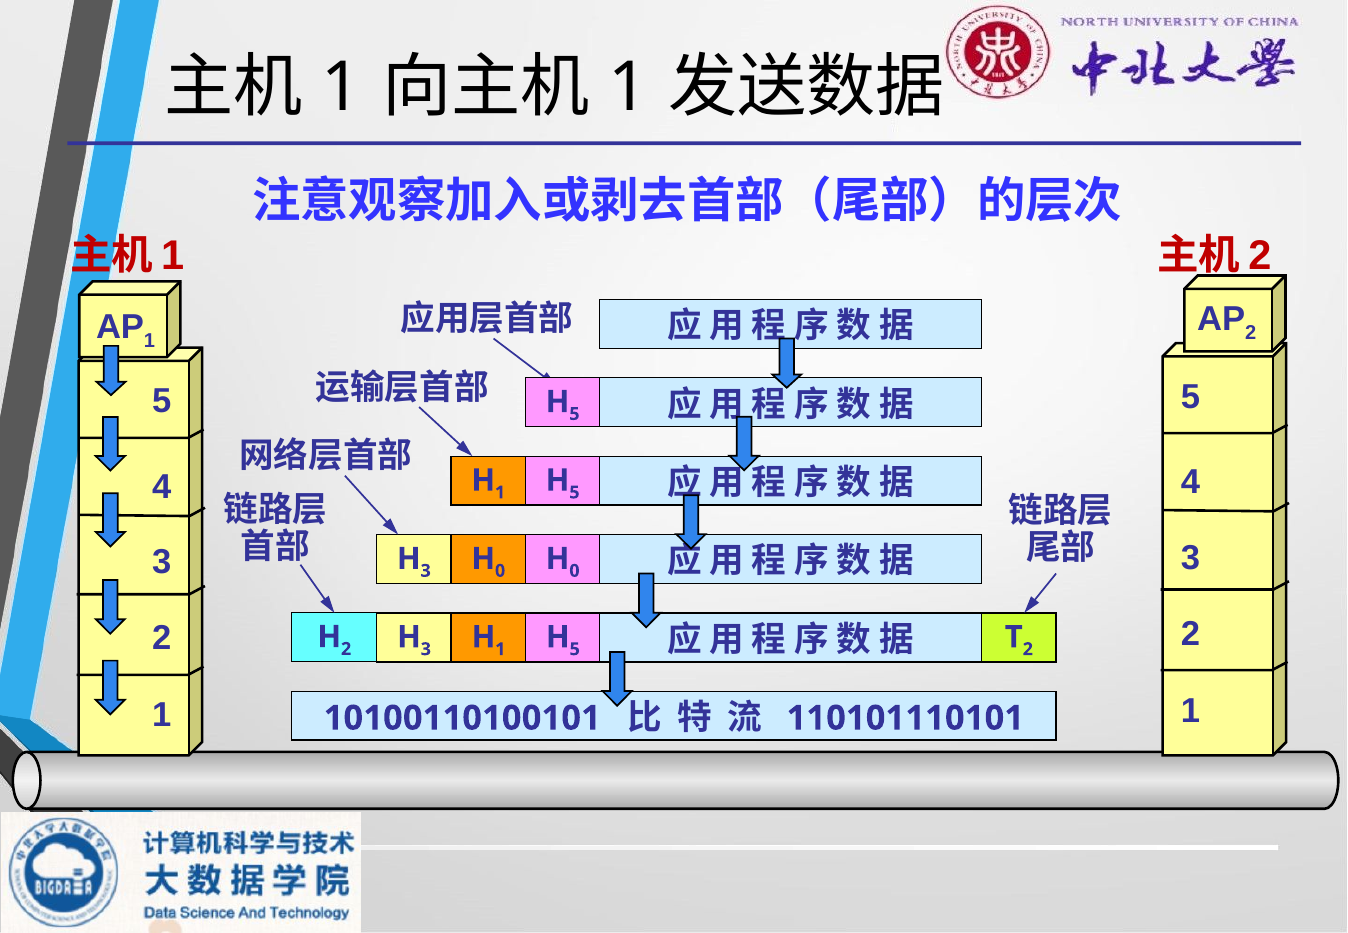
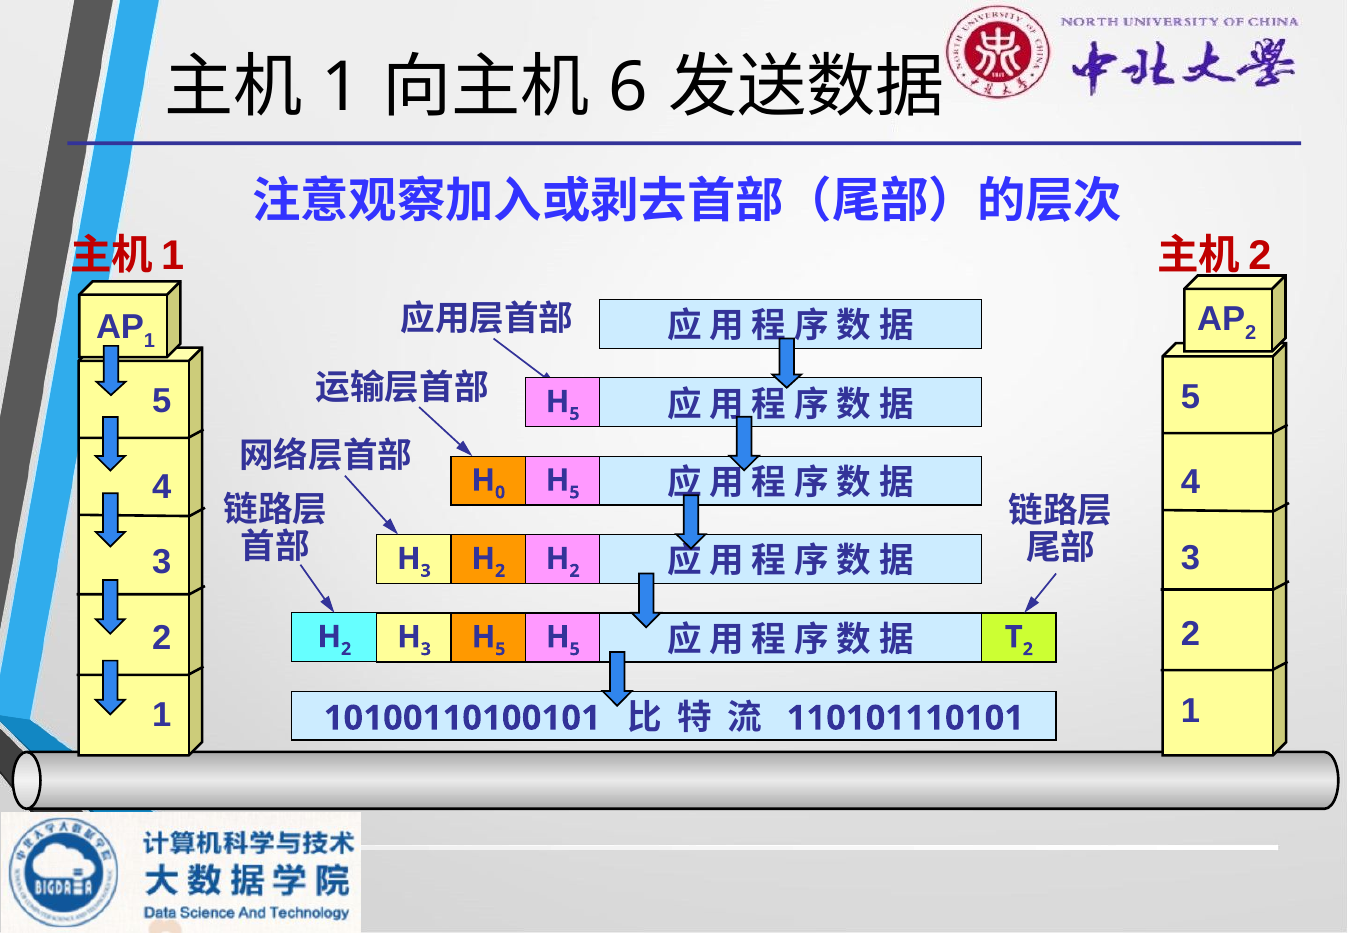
1: 1 -> 6 (628, 88)
1: 1 -> 0 (500, 493)
0: 0 -> 2 (500, 571)
0: 0 -> 2 (574, 571)
1: 1 -> 5 (500, 649)
